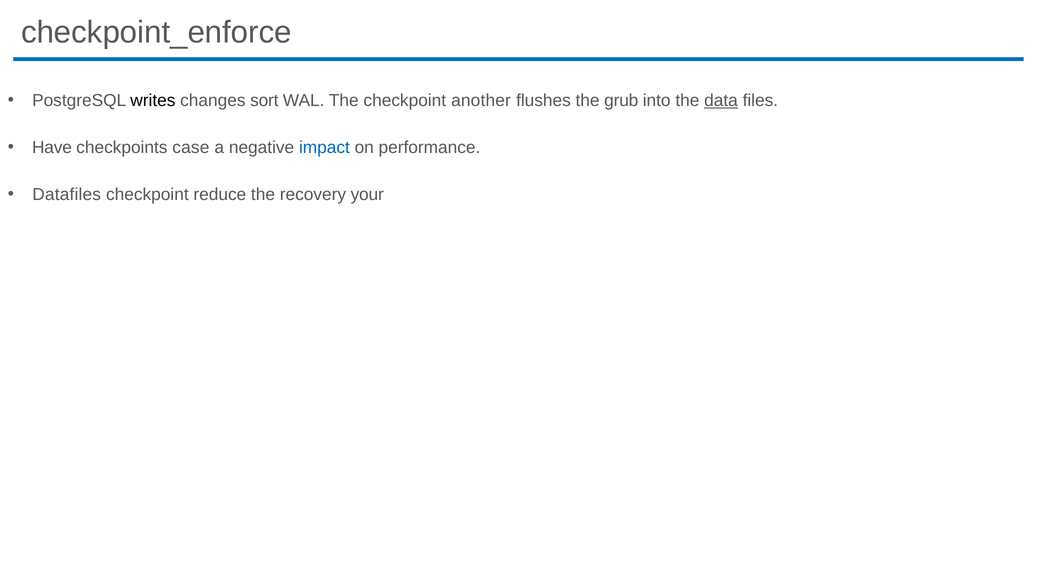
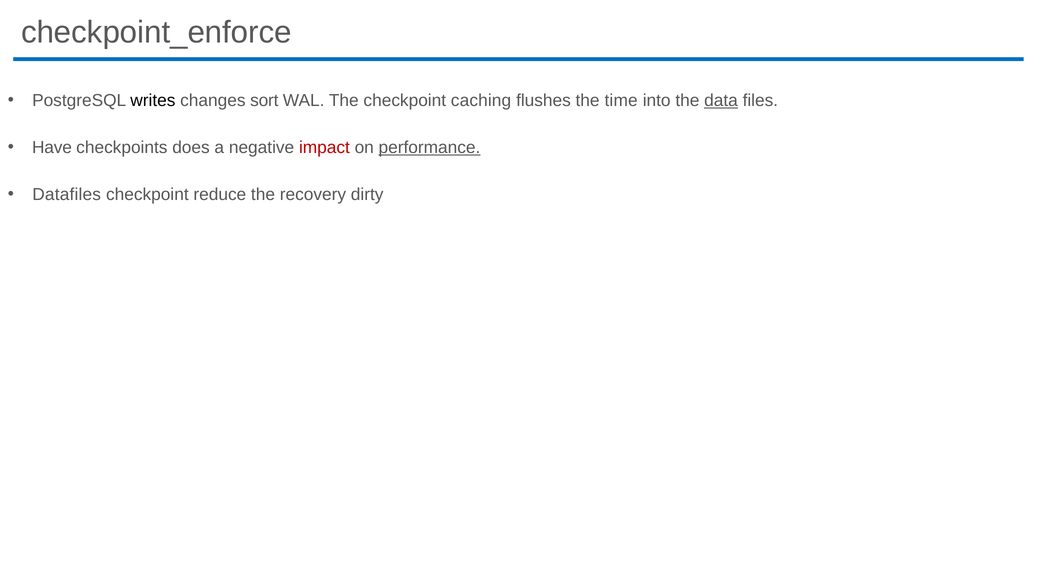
another: another -> caching (481, 101)
grub: grub -> time (621, 101)
case: case -> does (191, 148)
impact colour: blue -> red (324, 148)
performance underline: none -> present (429, 148)
your: your -> dirty (367, 195)
